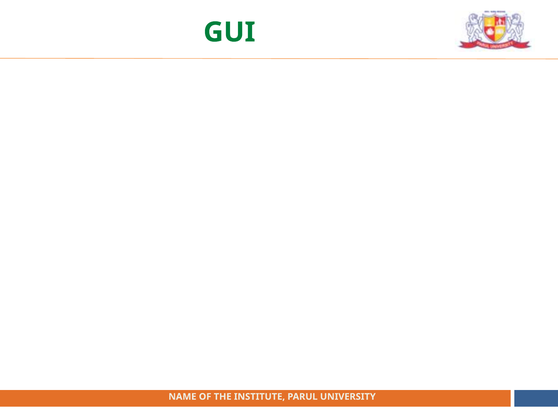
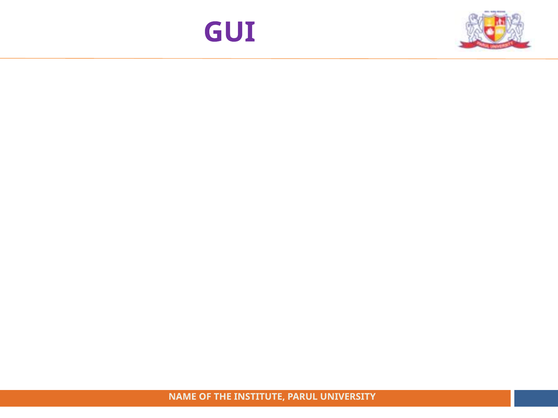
GUI colour: green -> purple (229, 32)
